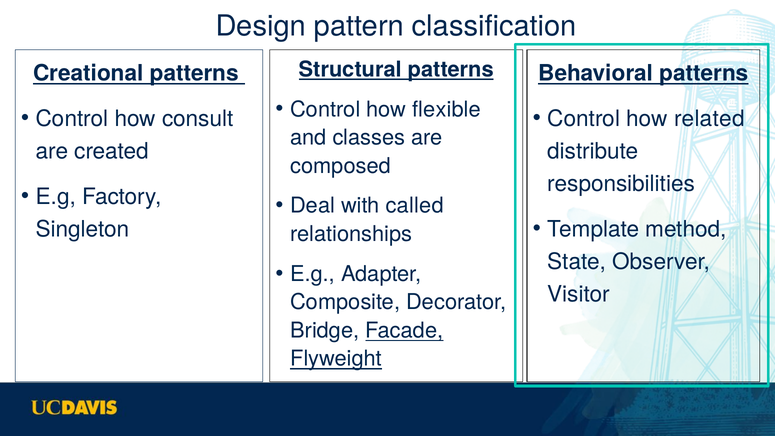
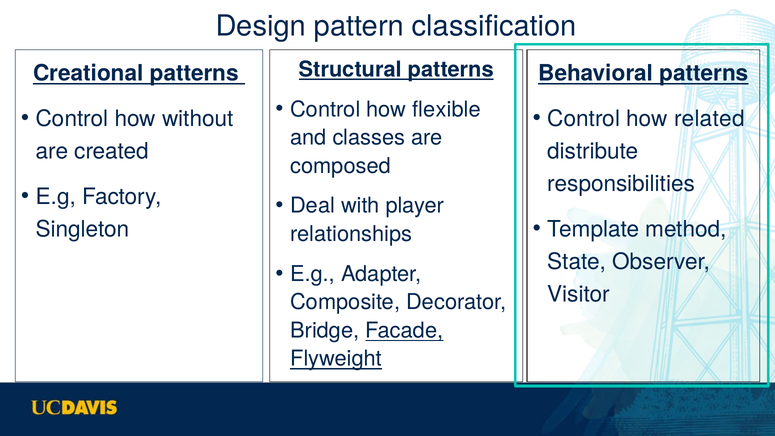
consult: consult -> without (198, 119)
called: called -> player (415, 206)
